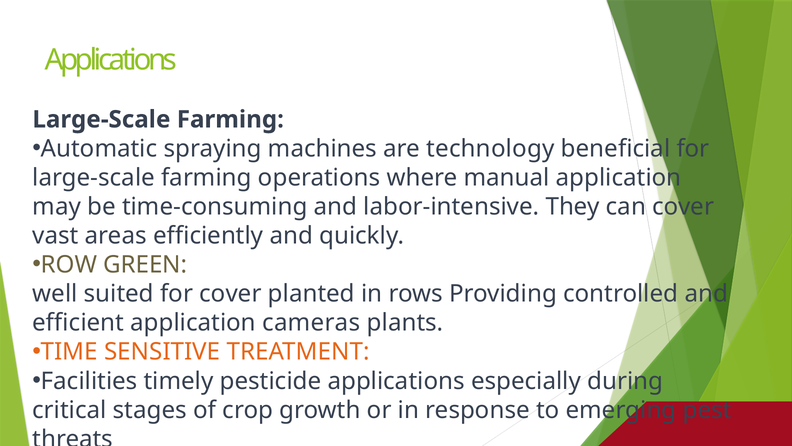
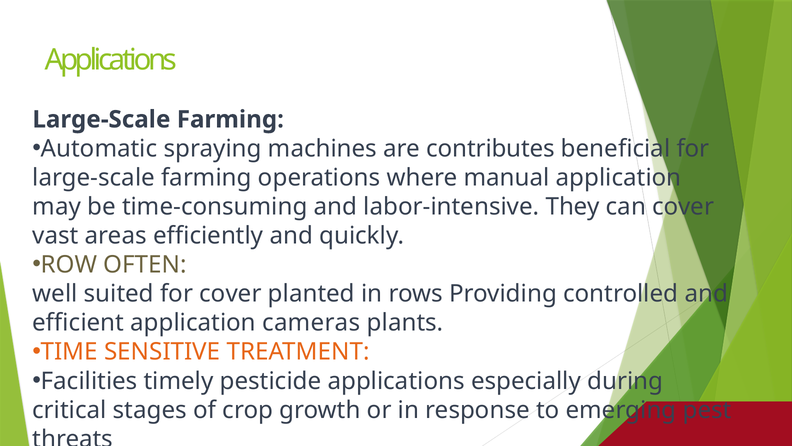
technology: technology -> contributes (491, 148)
GREEN: GREEN -> OFTEN (145, 264)
